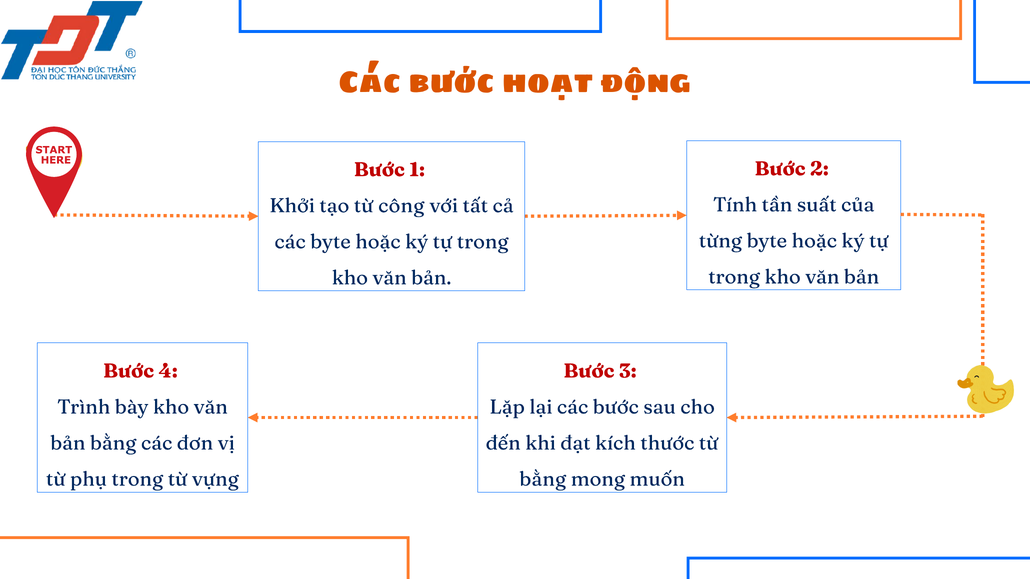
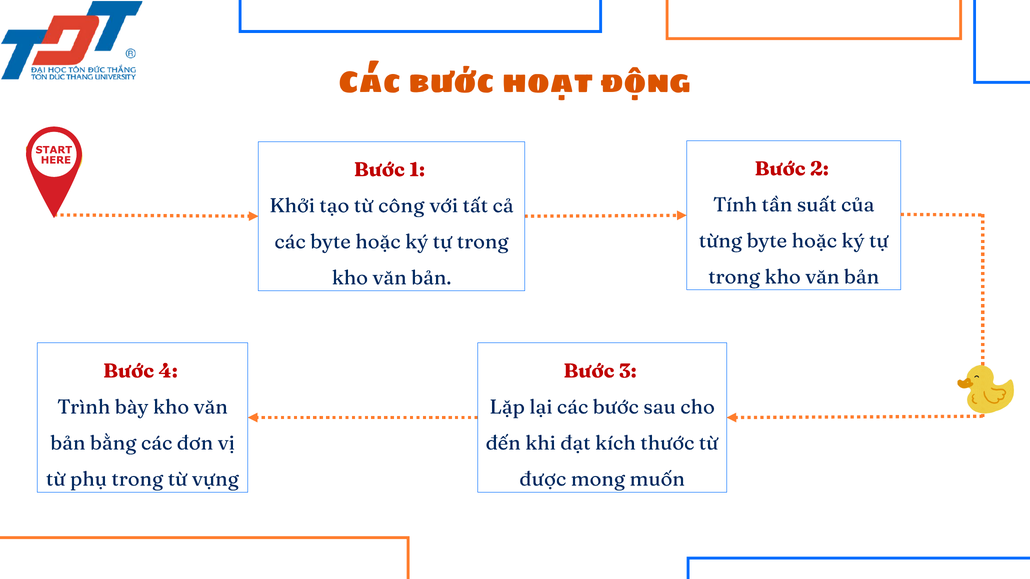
bằng: bằng -> được (543, 479)
